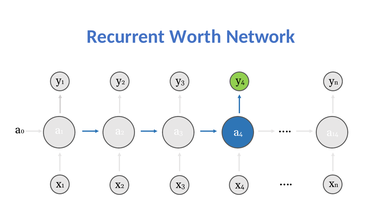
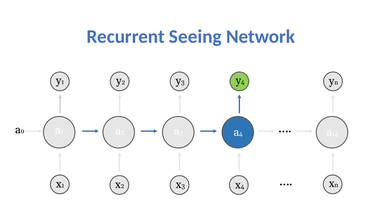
Worth: Worth -> Seeing (195, 37)
